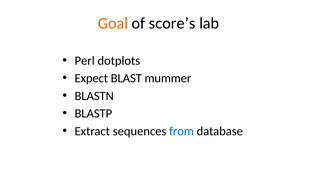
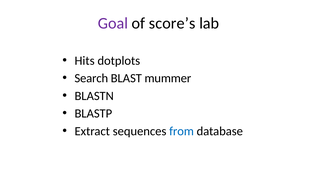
Goal colour: orange -> purple (113, 23)
Perl: Perl -> Hits (85, 61)
Expect: Expect -> Search (91, 78)
